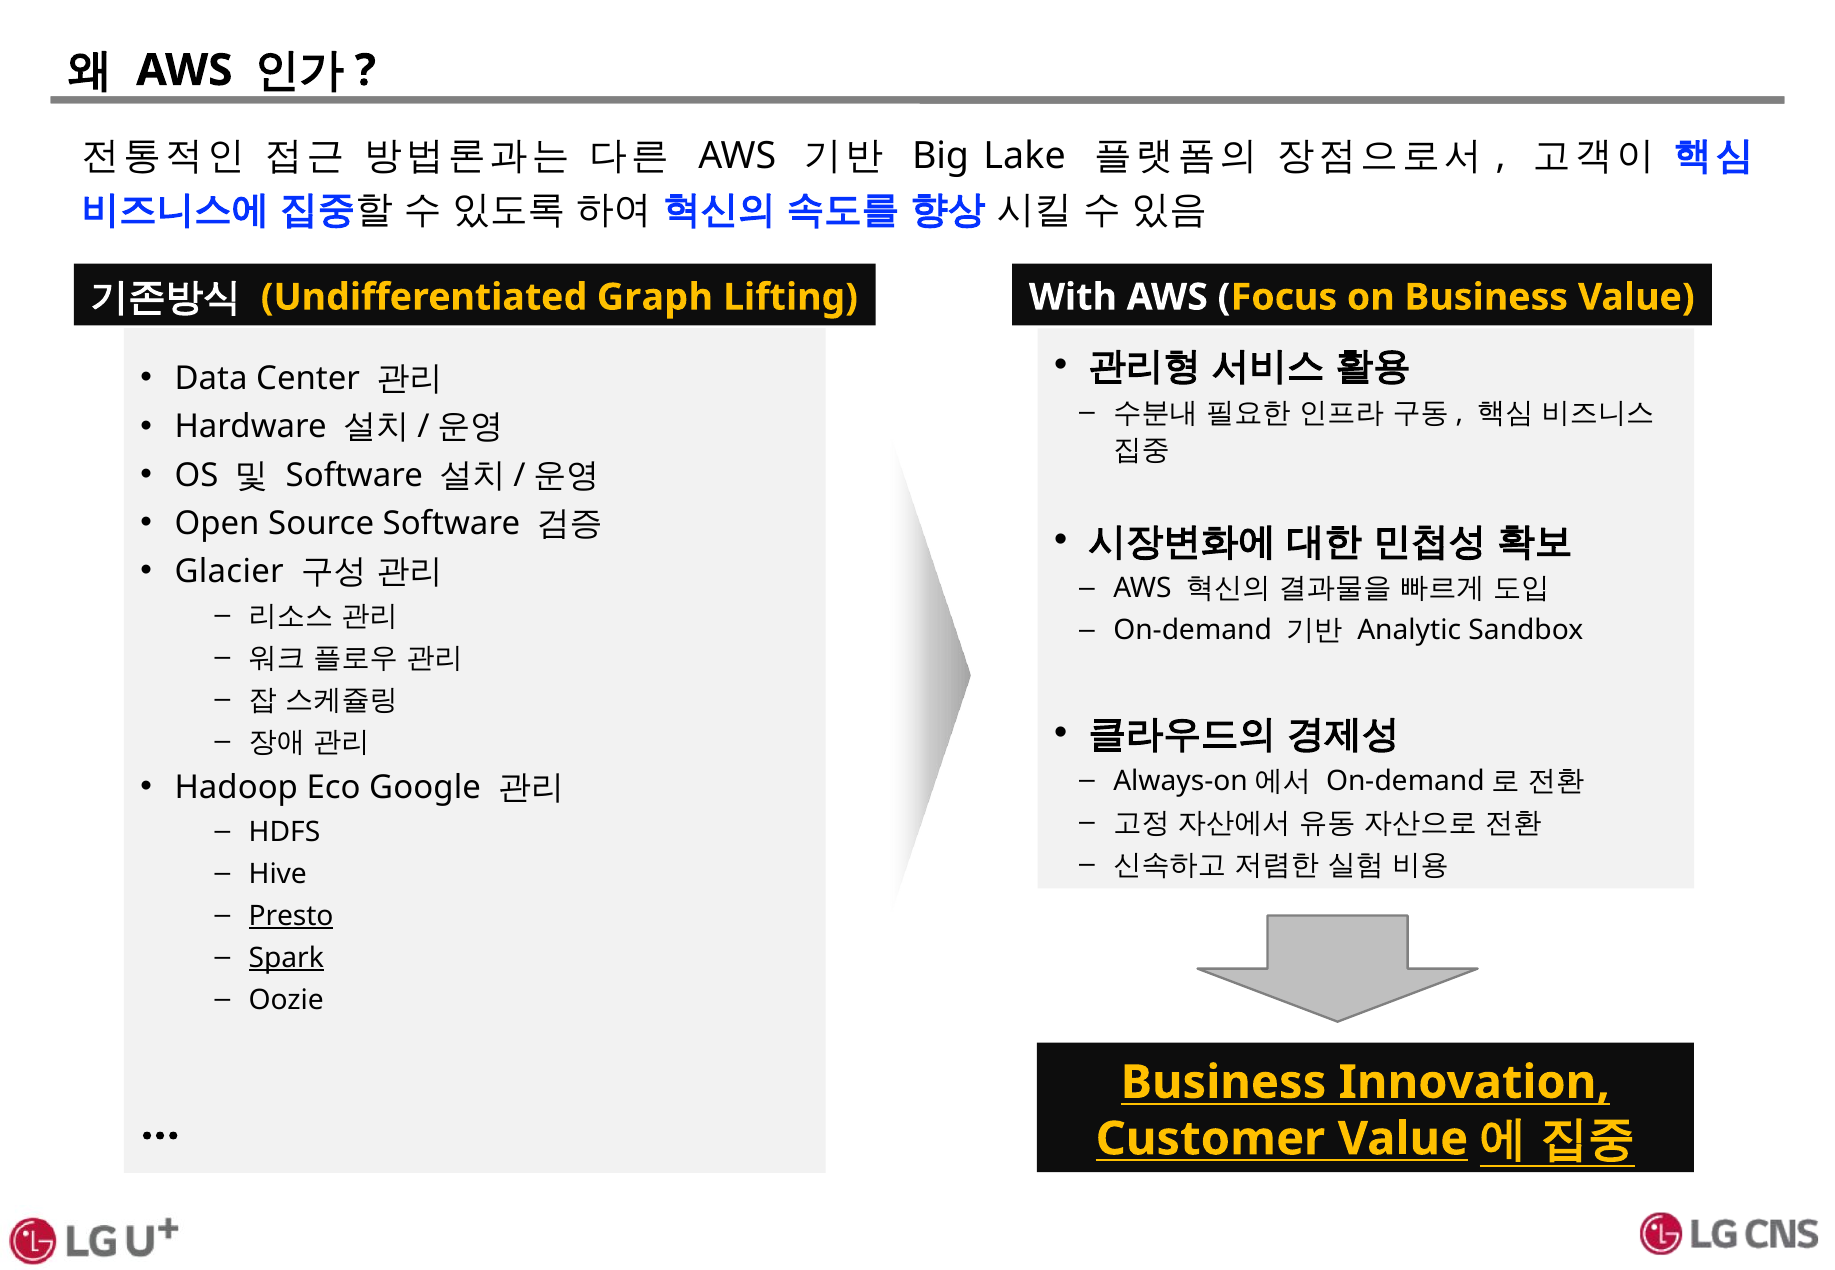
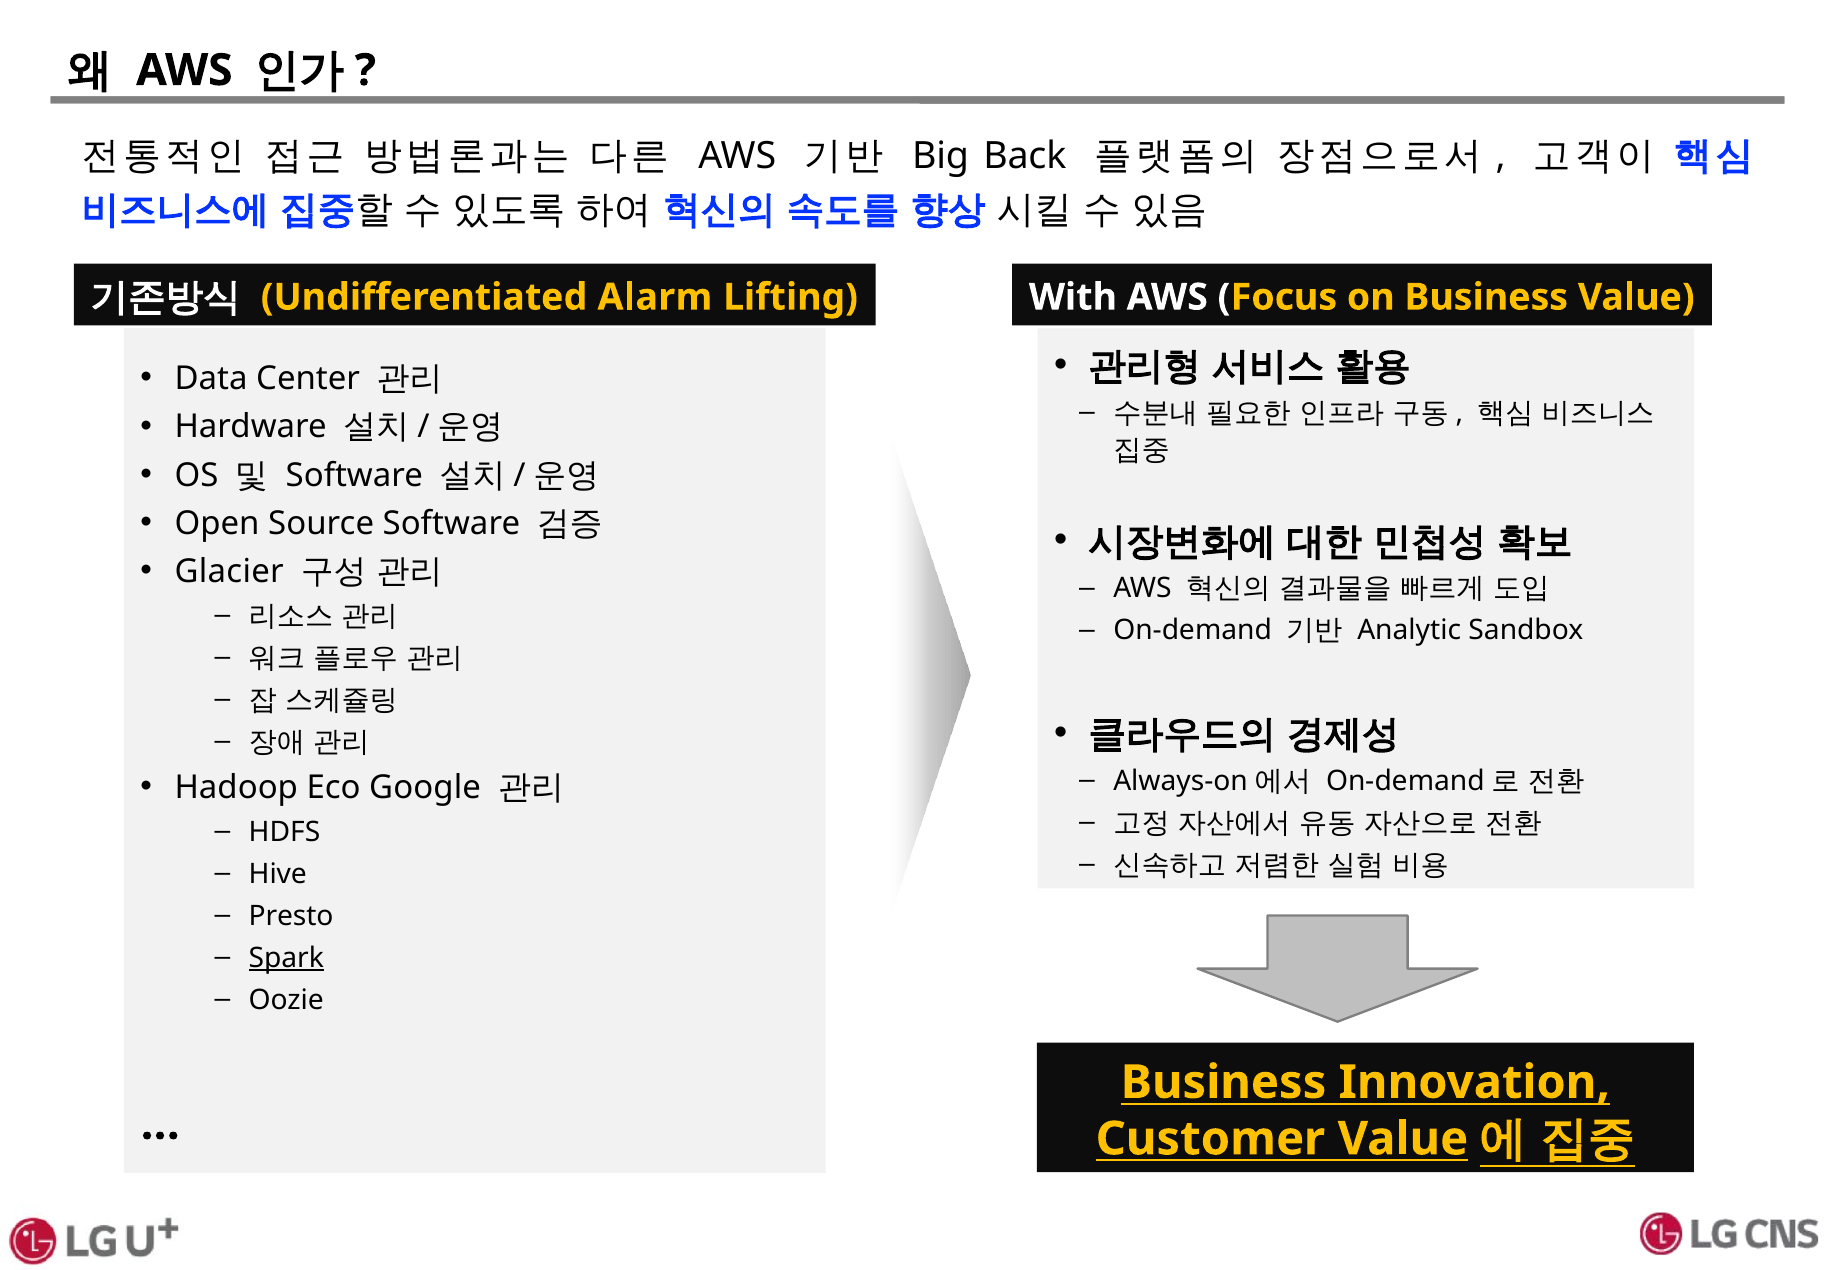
Lake: Lake -> Back (1025, 156)
Graph: Graph -> Alarm (655, 297)
Presto underline: present -> none (291, 916)
